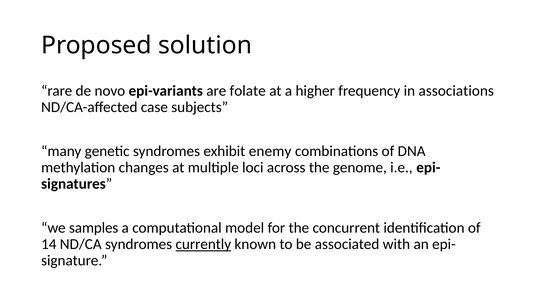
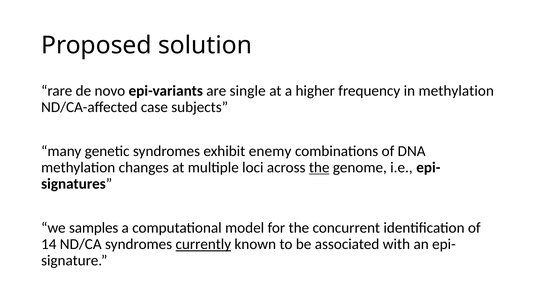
folate: folate -> single (248, 91)
in associations: associations -> methylation (456, 91)
the underline: none -> present (319, 168)
